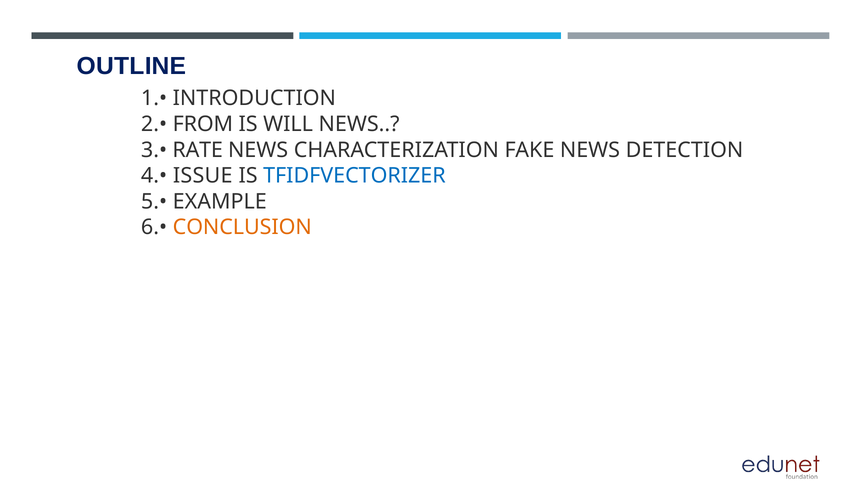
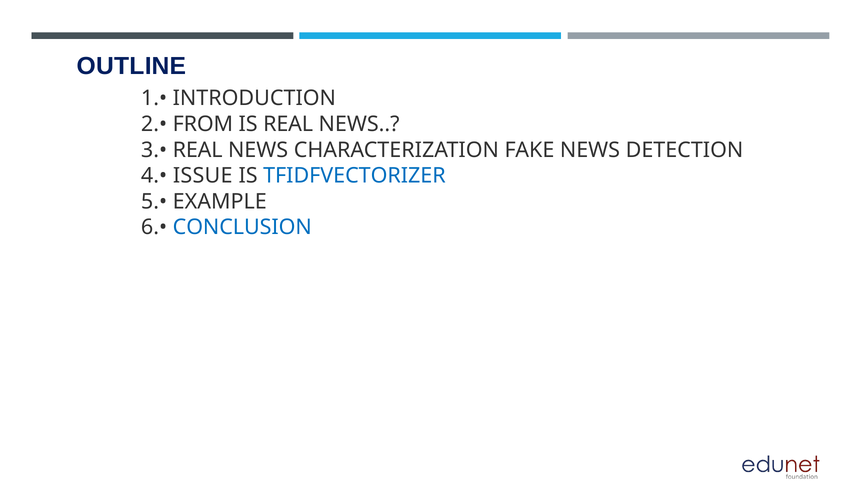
IS WILL: WILL -> REAL (288, 124)
RATE: RATE -> REAL (198, 150)
CONCLUSION colour: orange -> blue (242, 227)
